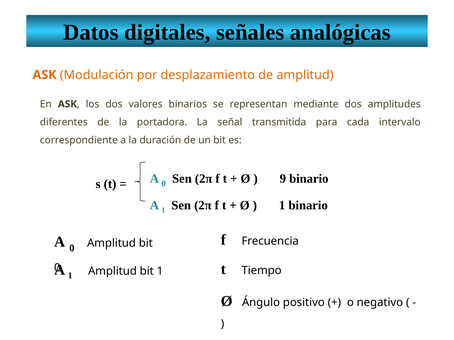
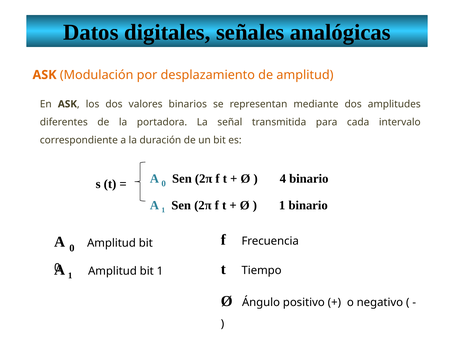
9: 9 -> 4 (283, 179)
